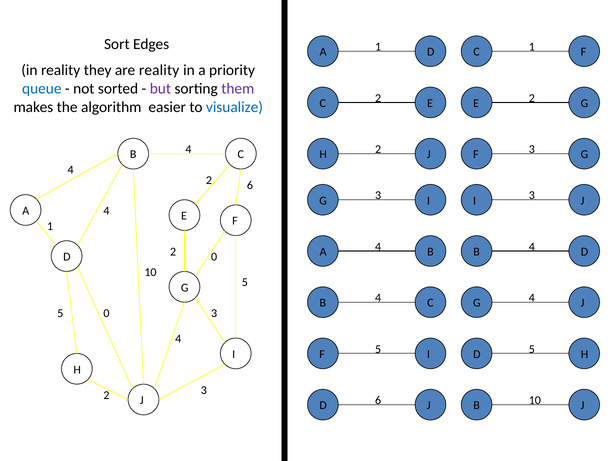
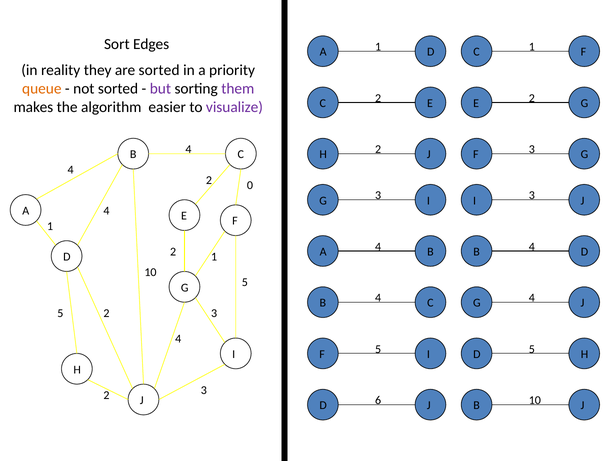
are reality: reality -> sorted (159, 70)
queue colour: blue -> orange (42, 89)
visualize colour: blue -> purple (234, 107)
2 6: 6 -> 0 (250, 185)
0: 0 -> 1 (214, 257)
0: 0 -> 2 (106, 313)
